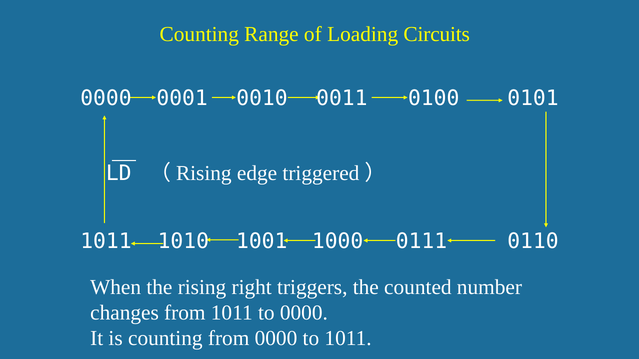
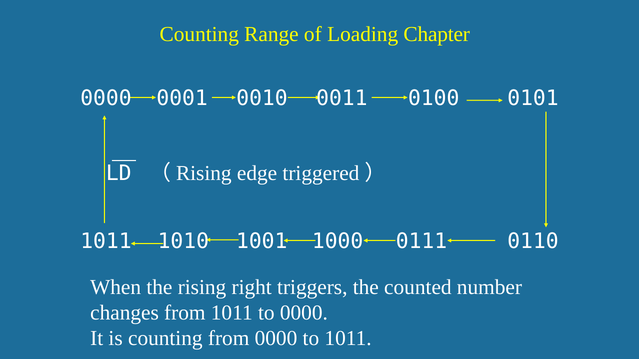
Circuits: Circuits -> Chapter (437, 34)
